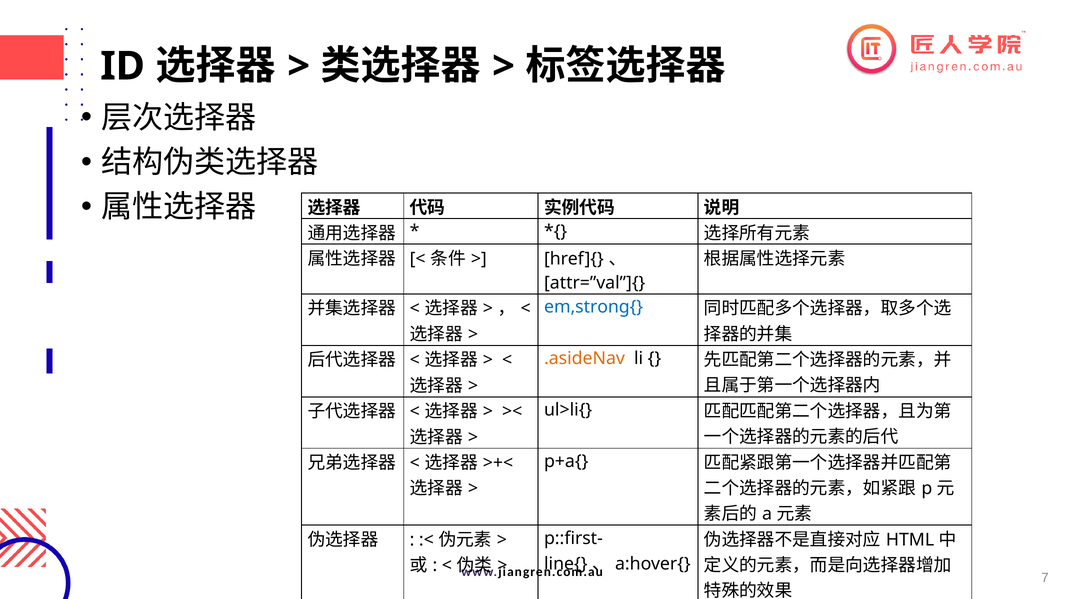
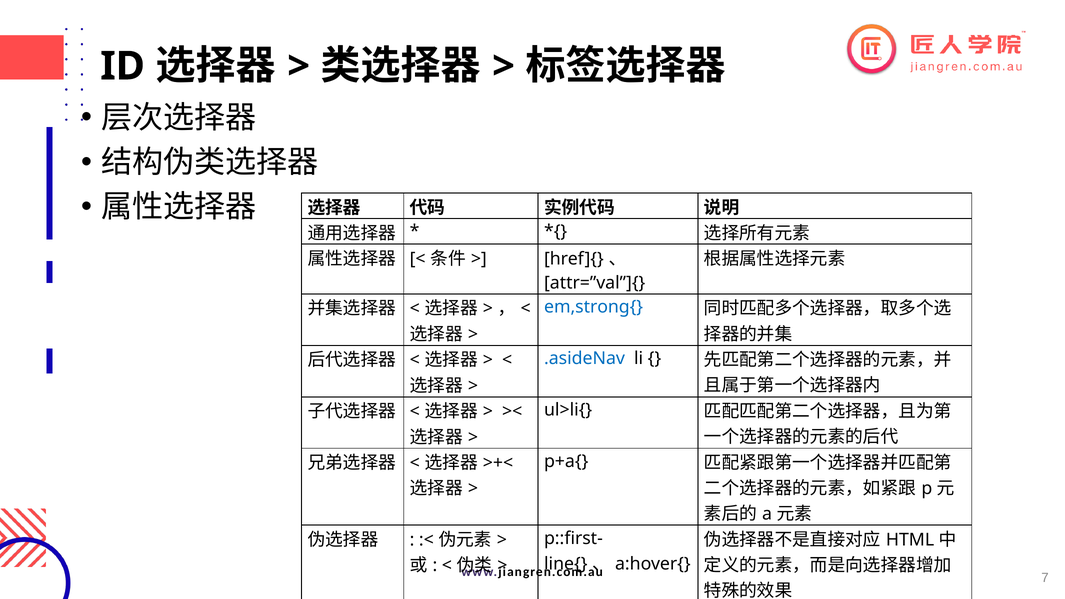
.asideNav colour: orange -> blue (585, 358)
